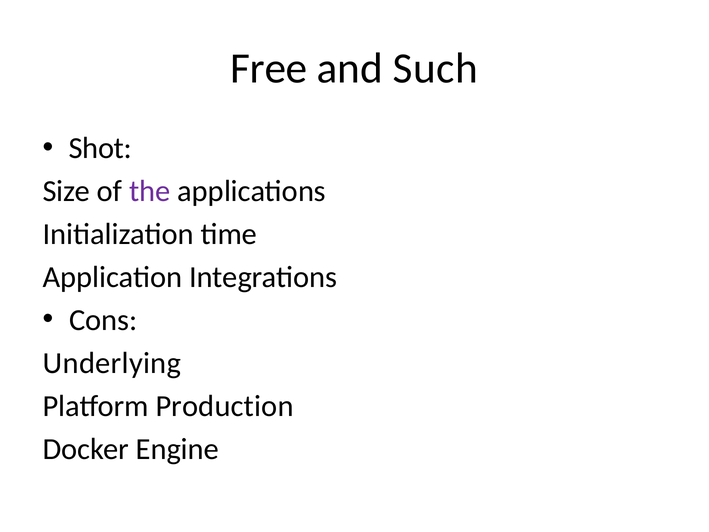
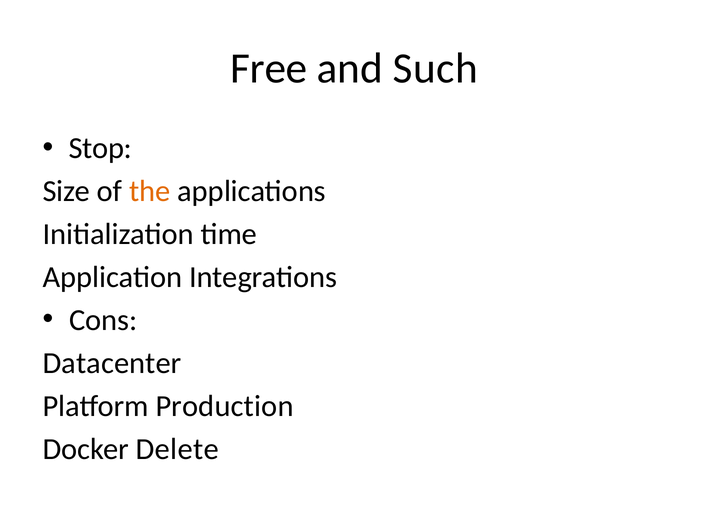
Shot: Shot -> Stop (100, 148)
the colour: purple -> orange (150, 191)
Underlying: Underlying -> Datacenter (112, 363)
Engine: Engine -> Delete (177, 449)
